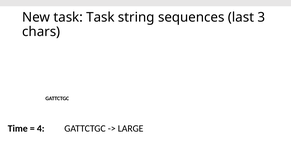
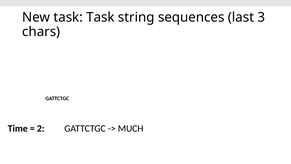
4: 4 -> 2 (41, 128)
LARGE: LARGE -> MUCH (131, 128)
